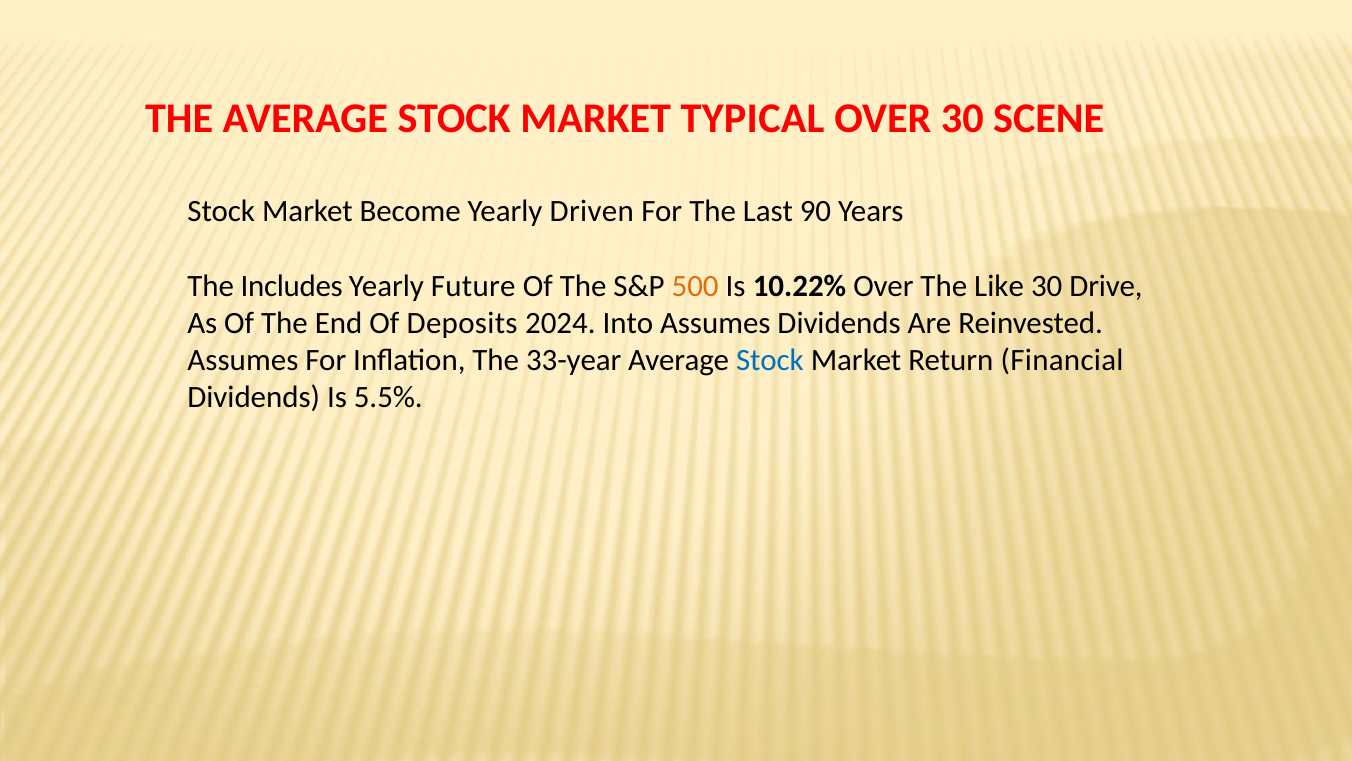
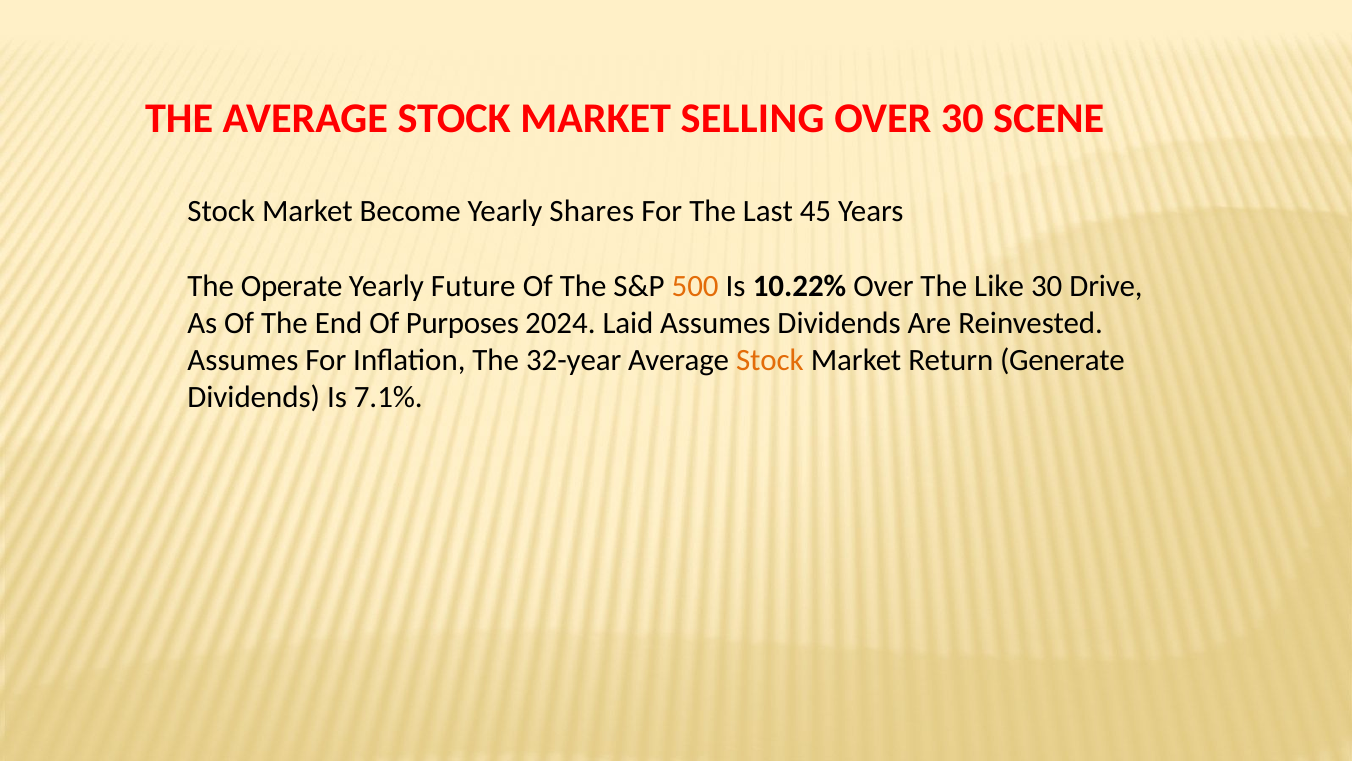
TYPICAL: TYPICAL -> SELLING (753, 119)
Driven: Driven -> Shares (592, 212)
90: 90 -> 45 (815, 212)
Includes: Includes -> Operate (292, 286)
Deposits: Deposits -> Purposes (462, 323)
Into: Into -> Laid (628, 323)
33-year: 33-year -> 32-year (574, 360)
Stock colour: blue -> orange (770, 360)
Financial: Financial -> Generate (1062, 360)
5.5%: 5.5% -> 7.1% (388, 397)
